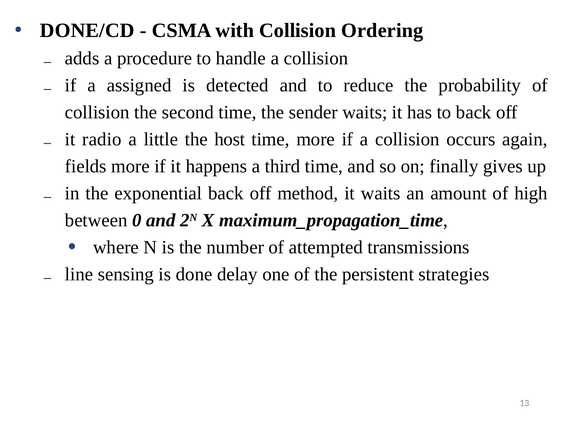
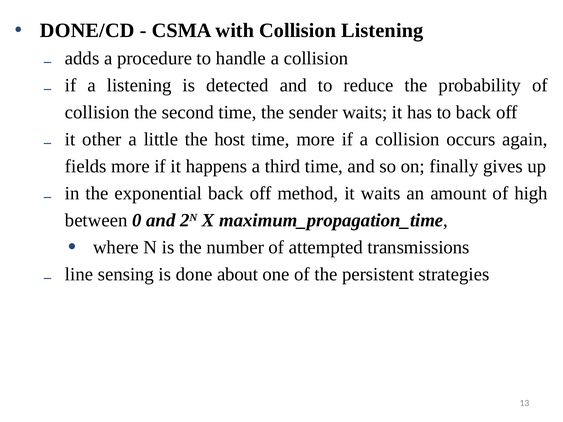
Collision Ordering: Ordering -> Listening (382, 31)
a assigned: assigned -> listening (139, 85)
radio: radio -> other (102, 140)
delay: delay -> about (237, 275)
